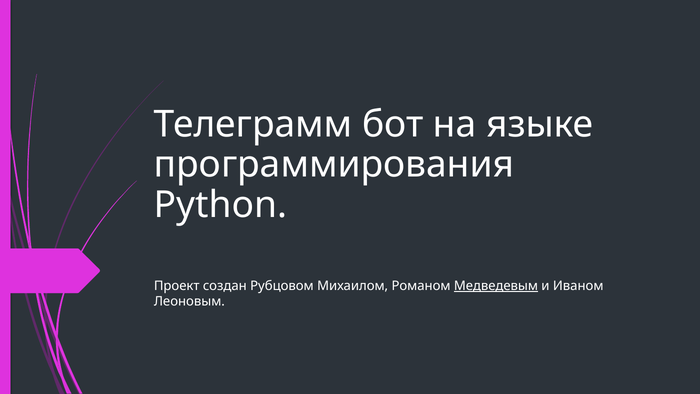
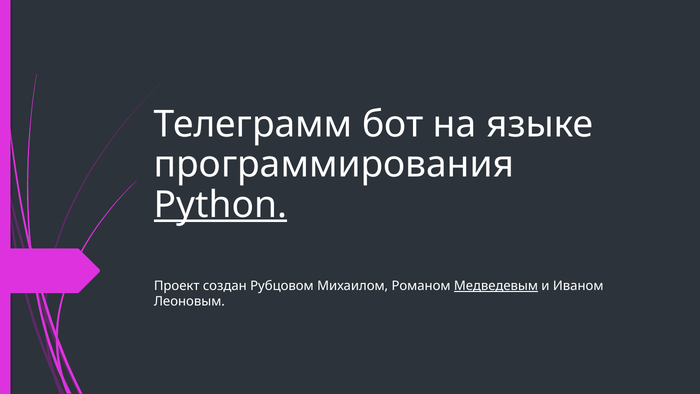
Python underline: none -> present (220, 205)
